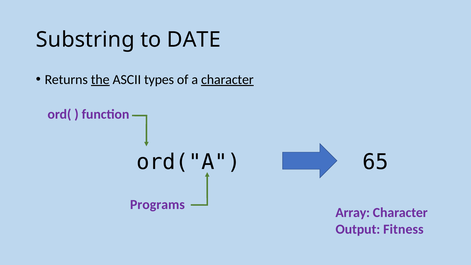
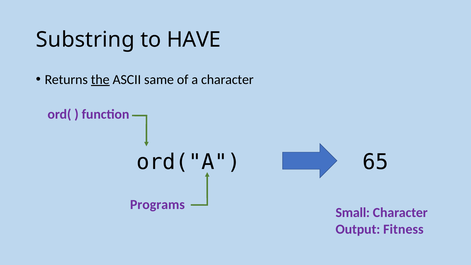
DATE: DATE -> HAVE (194, 40)
types: types -> same (159, 80)
character underline: present -> none (227, 80)
Array: Array -> Small (353, 213)
